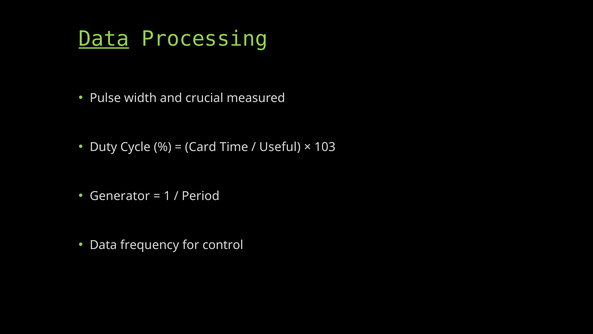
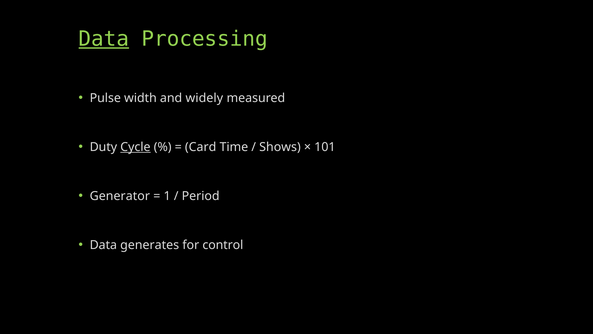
crucial: crucial -> widely (204, 98)
Cycle underline: none -> present (135, 147)
Useful: Useful -> Shows (280, 147)
103: 103 -> 101 (325, 147)
frequency: frequency -> generates (150, 245)
